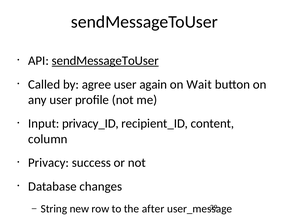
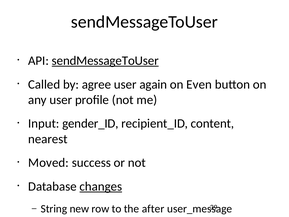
Wait: Wait -> Even (199, 84)
privacy_ID: privacy_ID -> gender_ID (90, 123)
column: column -> nearest (48, 139)
Privacy: Privacy -> Moved (48, 163)
changes underline: none -> present (101, 186)
